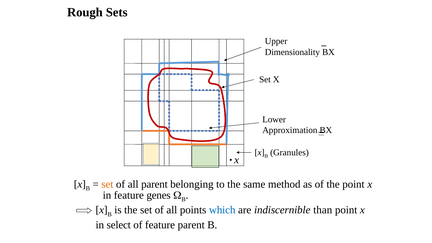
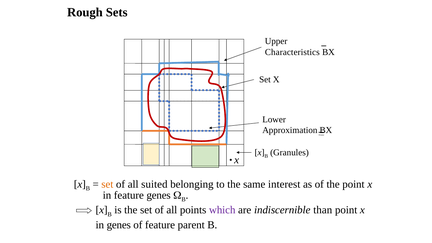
Dimensionality: Dimensionality -> Characteristics (292, 52)
all parent: parent -> suited (154, 184)
method: method -> interest (284, 184)
which colour: blue -> purple (222, 210)
in select: select -> genes (119, 225)
